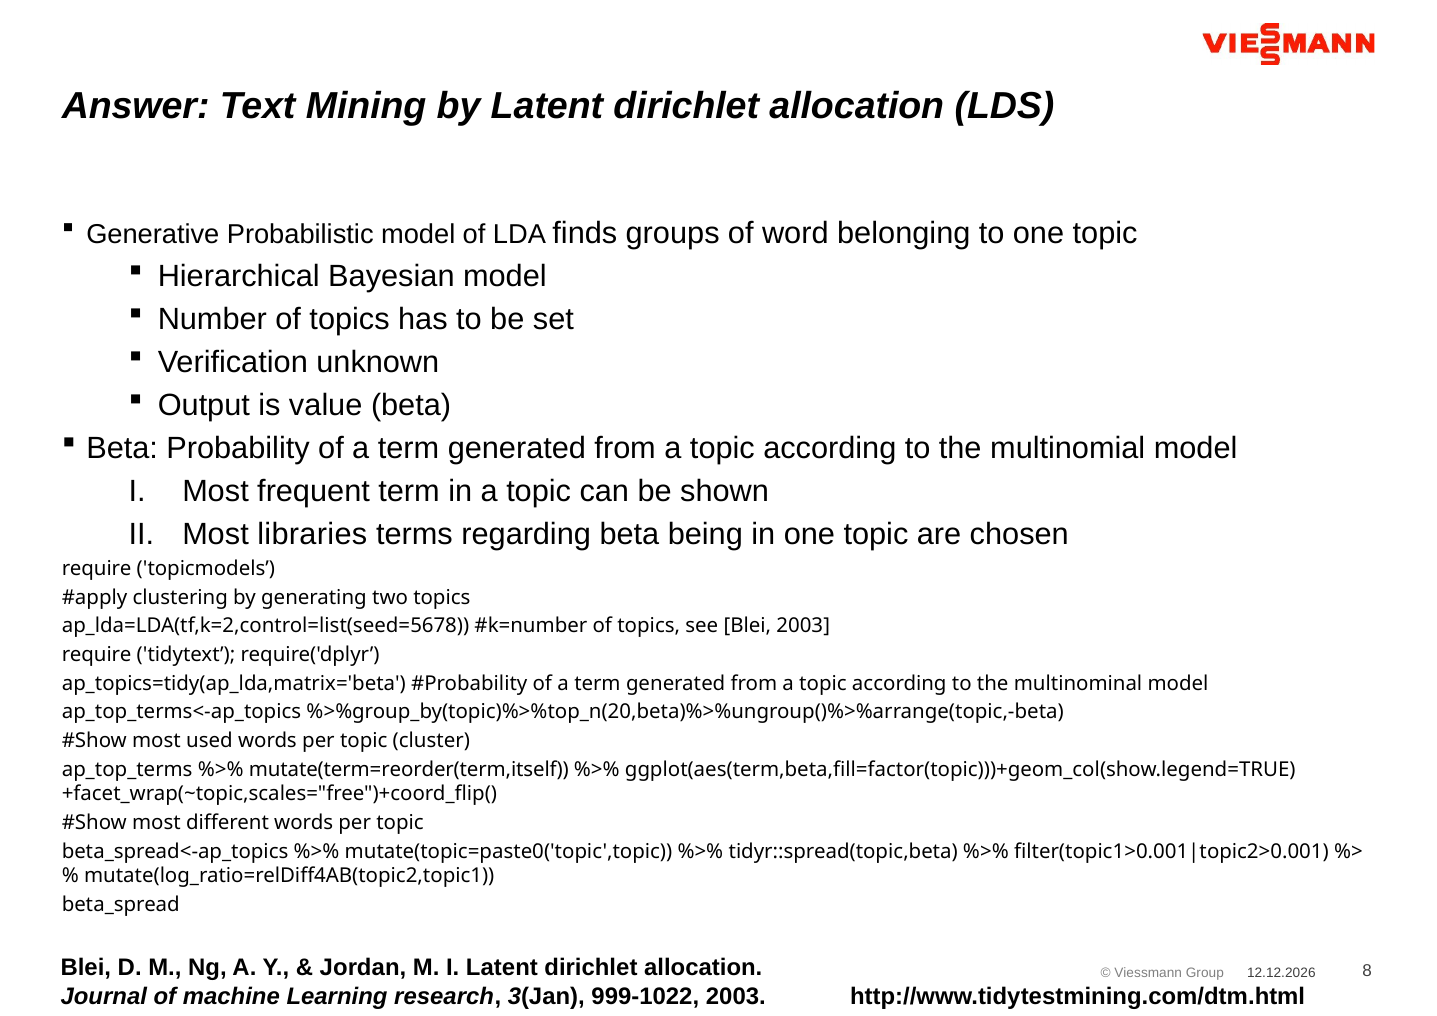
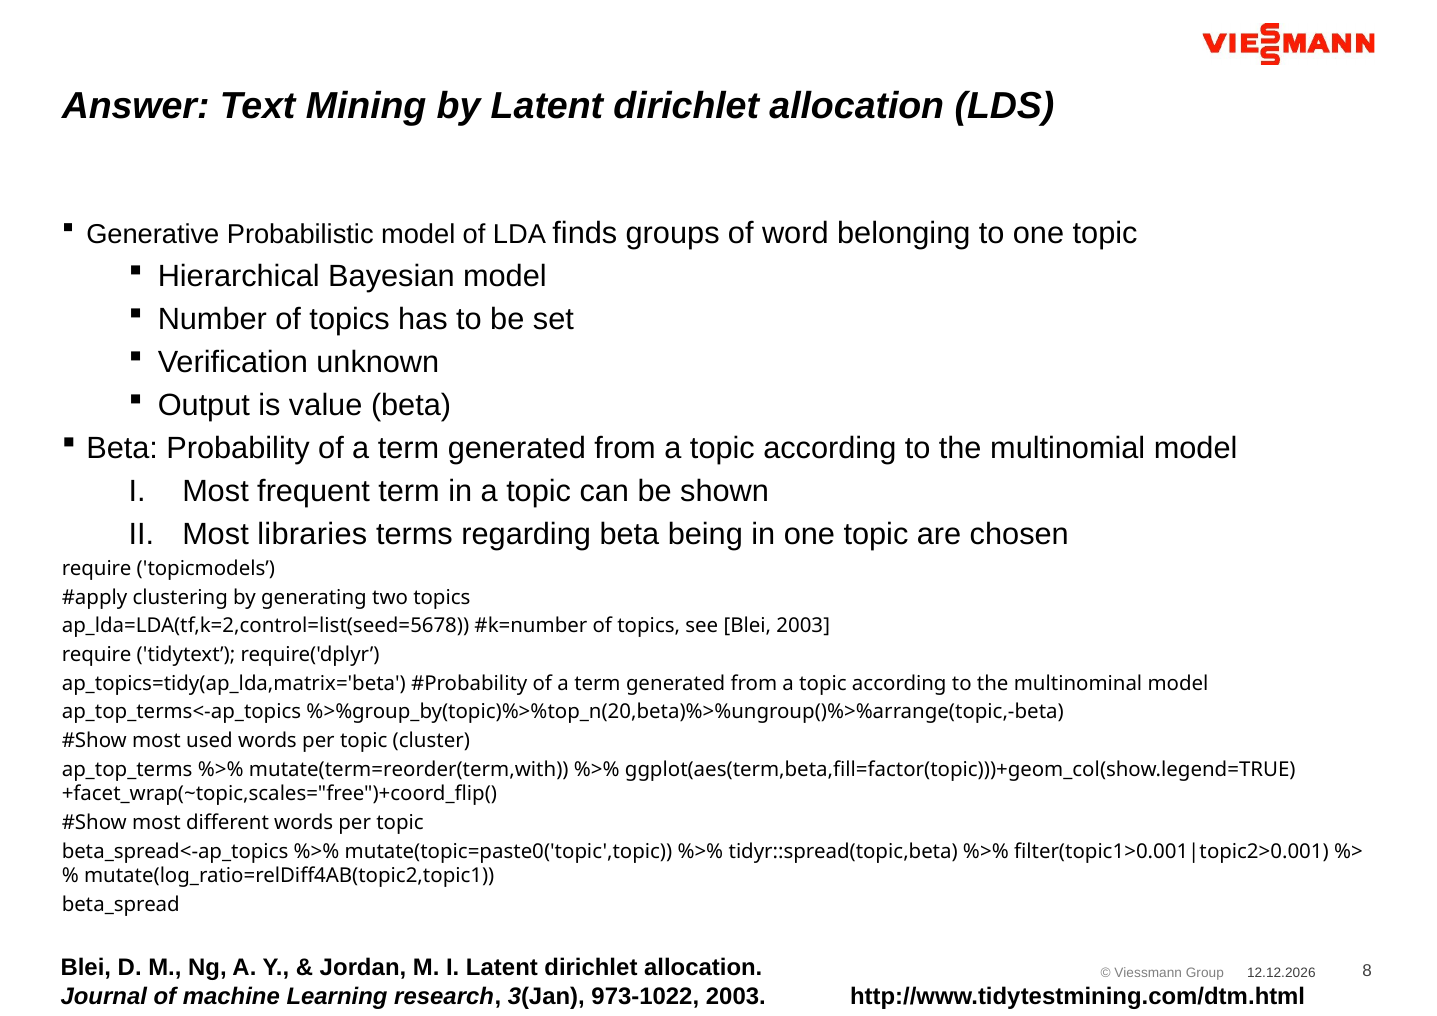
mutate(term=reorder(term,itself: mutate(term=reorder(term,itself -> mutate(term=reorder(term,with (409, 769)
999-1022: 999-1022 -> 973-1022 (645, 996)
